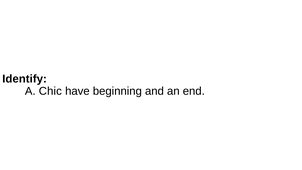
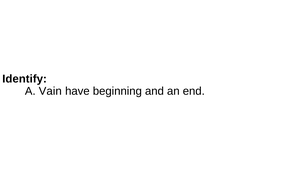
Chic: Chic -> Vain (50, 91)
